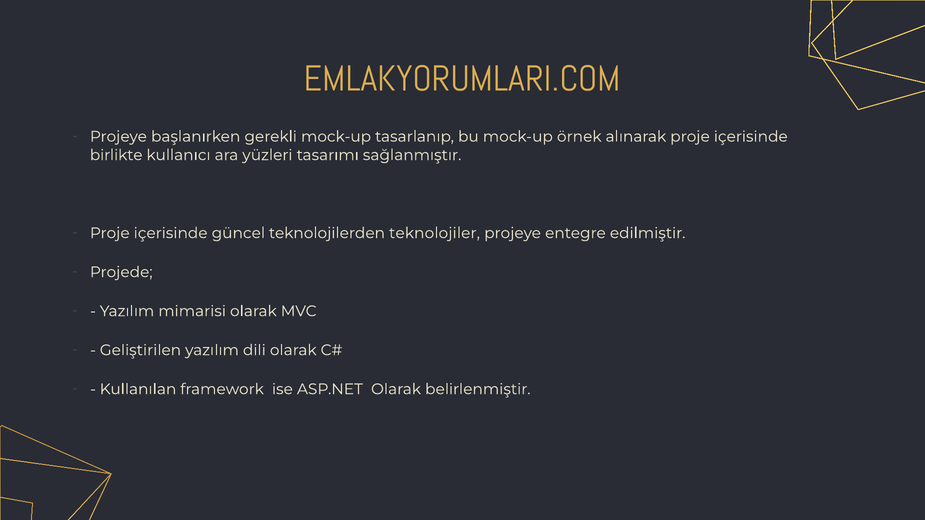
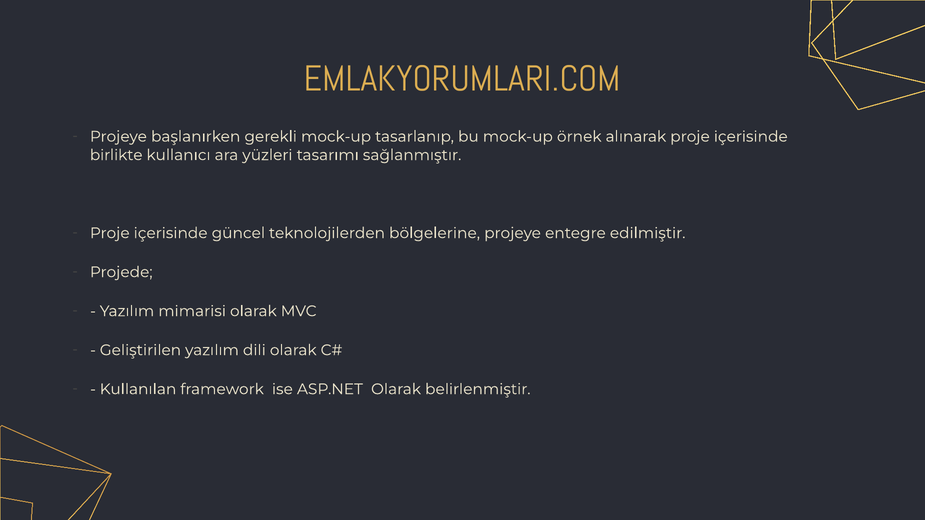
teknolojiler: teknolojiler -> bölgelerine (435, 233)
